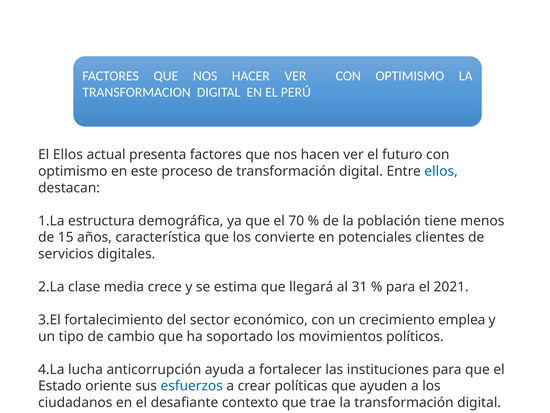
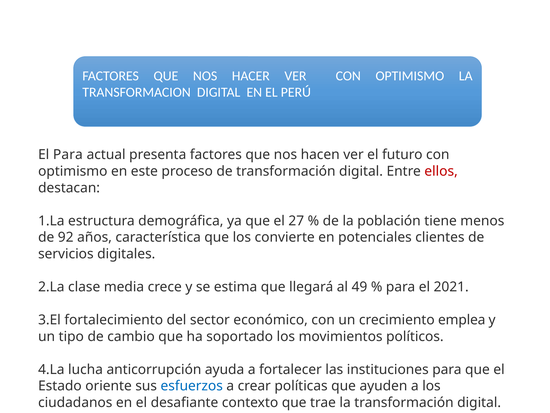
El Ellos: Ellos -> Para (68, 155)
ellos colour: blue -> red (441, 171)
70: 70 -> 27 (296, 221)
15: 15 -> 92 (66, 237)
31: 31 -> 49 (359, 287)
